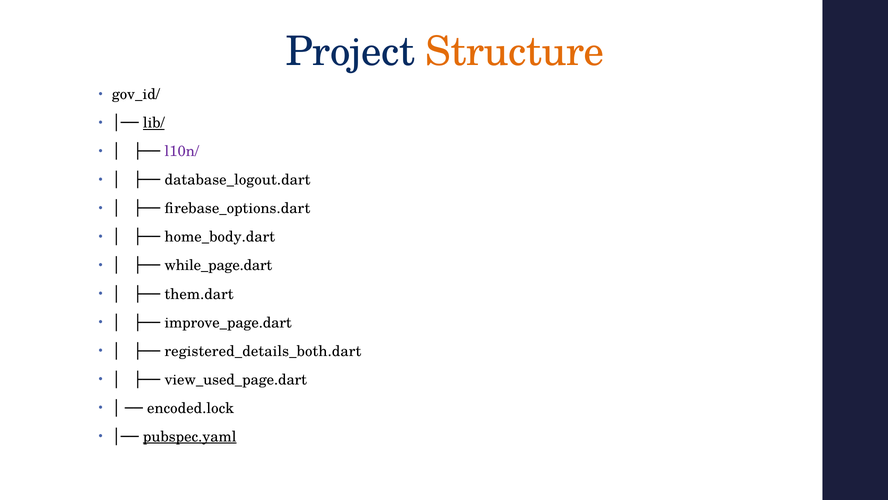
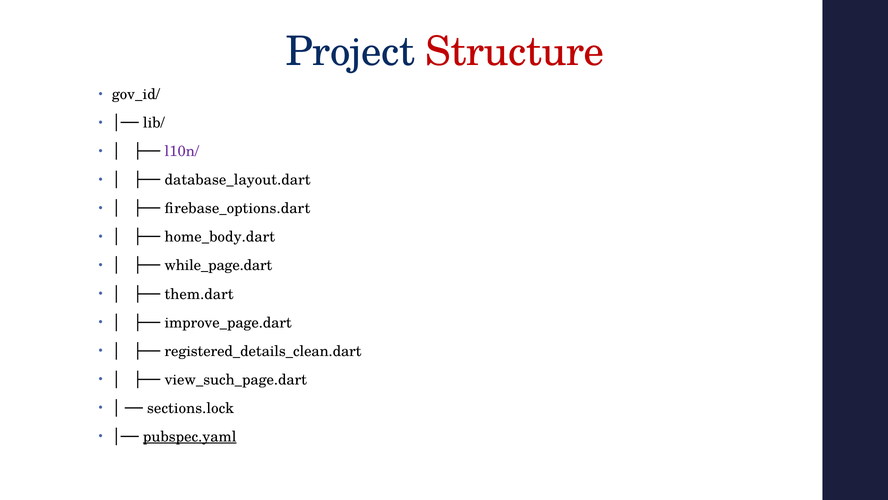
Structure colour: orange -> red (515, 52)
lib/ underline: present -> none (154, 123)
database_logout.dart: database_logout.dart -> database_layout.dart (238, 180)
registered_details_both.dart: registered_details_both.dart -> registered_details_clean.dart (263, 351)
view_used_page.dart: view_used_page.dart -> view_such_page.dart (236, 379)
encoded.lock: encoded.lock -> sections.lock (191, 408)
